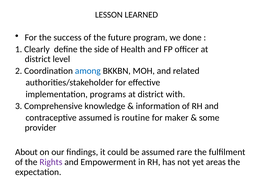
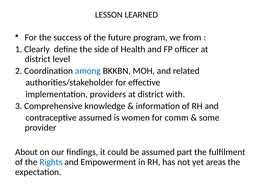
done: done -> from (192, 38)
programs: programs -> providers (108, 94)
routine: routine -> women (136, 118)
maker: maker -> comm (177, 118)
rare: rare -> part (185, 152)
Rights colour: purple -> blue (51, 162)
